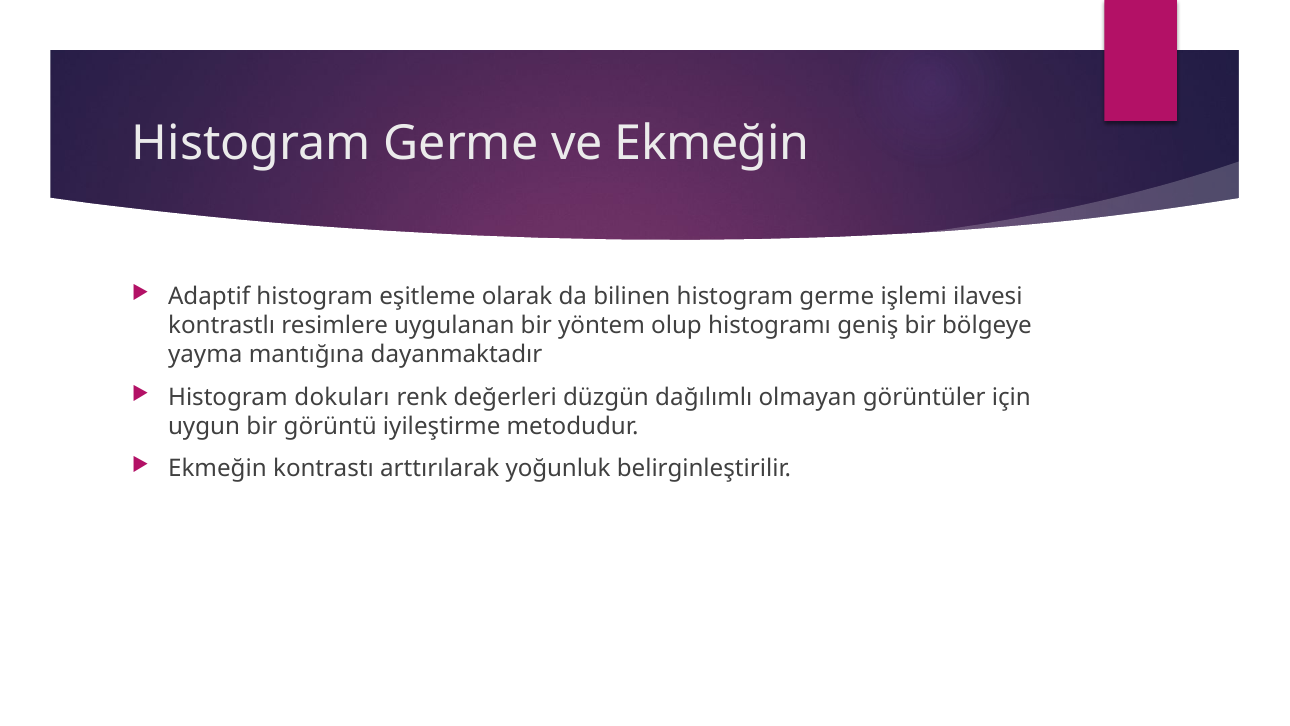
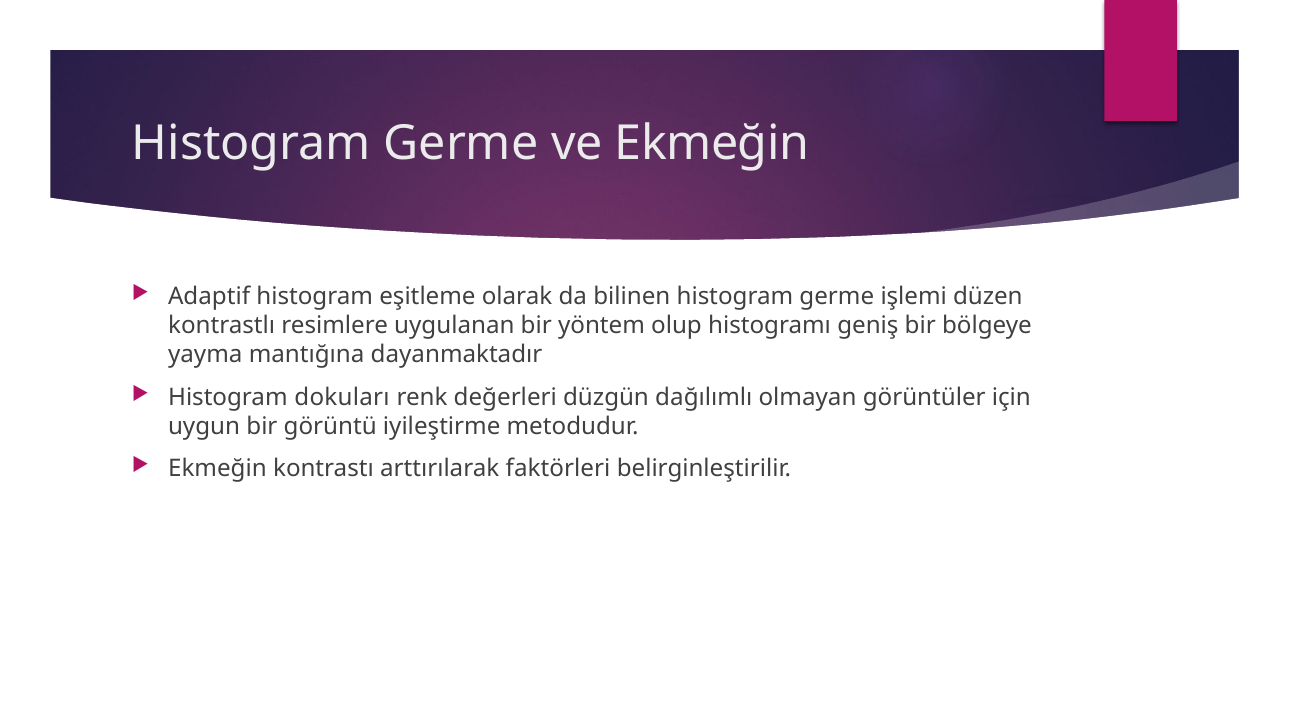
ilavesi: ilavesi -> düzen (988, 297)
yoğunluk: yoğunluk -> faktörleri (558, 469)
